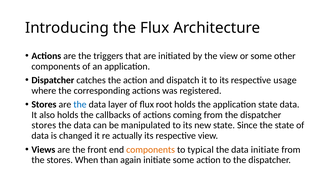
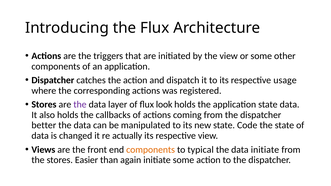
the colour: blue -> purple (80, 105)
root: root -> look (164, 105)
stores: stores -> better (44, 125)
Since: Since -> Code (247, 125)
When: When -> Easier (87, 160)
